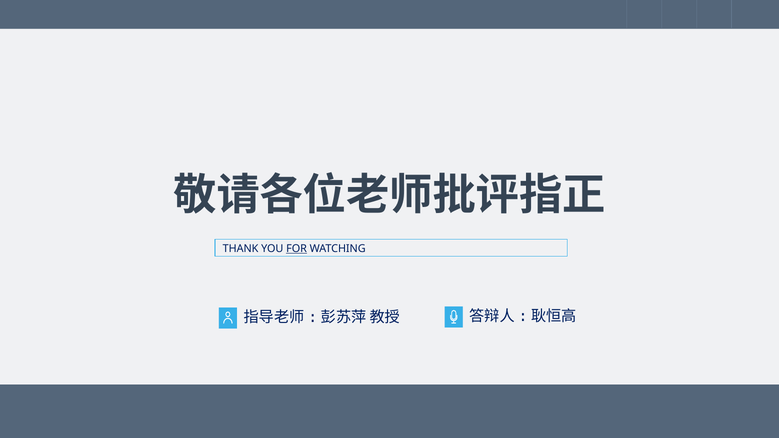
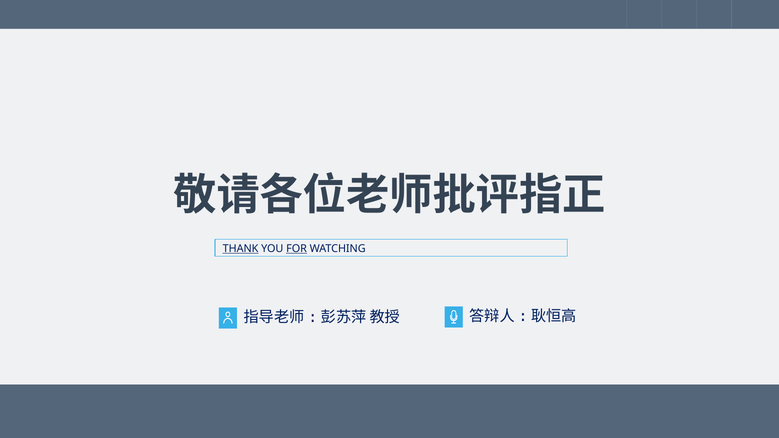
THANK underline: none -> present (241, 248)
